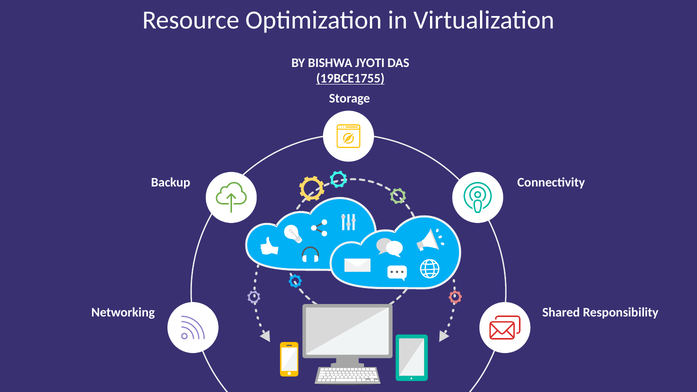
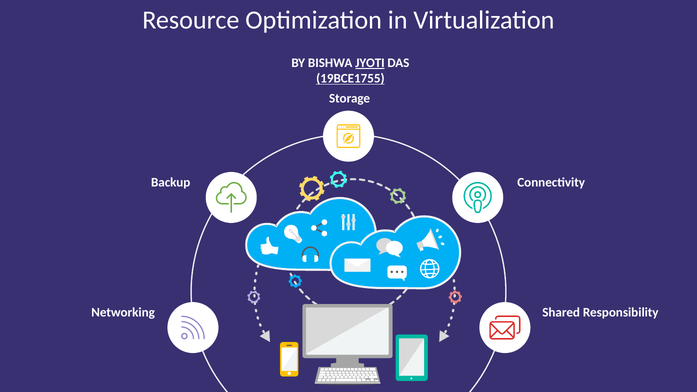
JYOTI underline: none -> present (370, 63)
